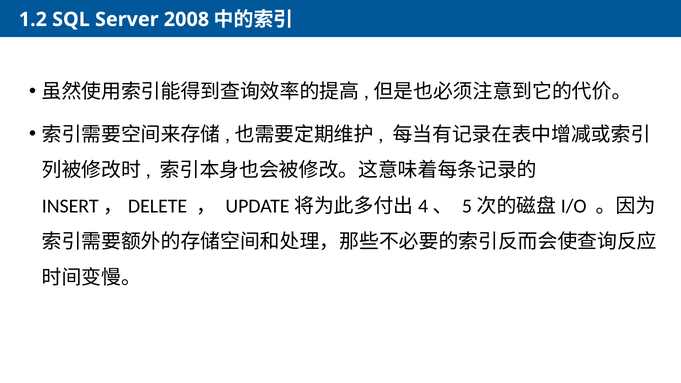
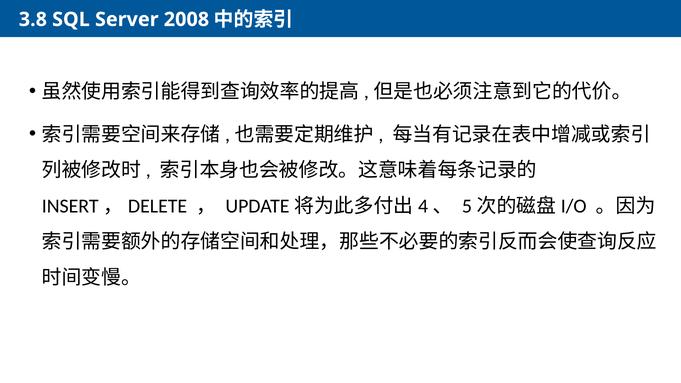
1.2: 1.2 -> 3.8 (33, 19)
